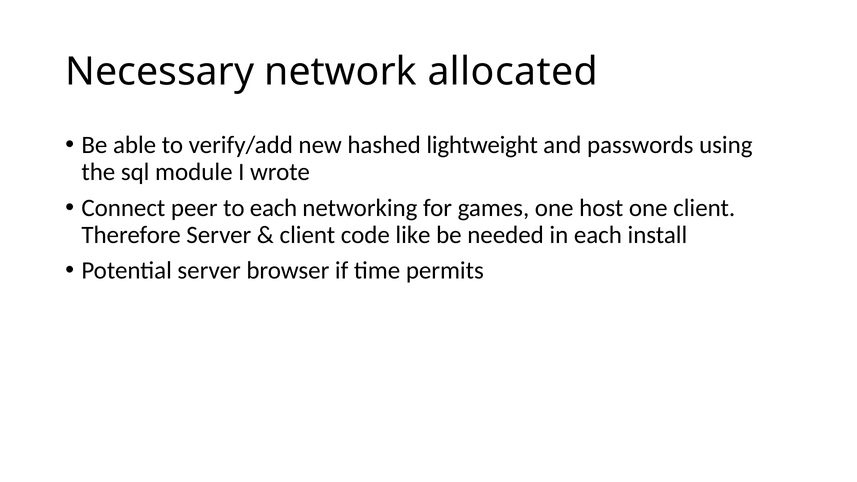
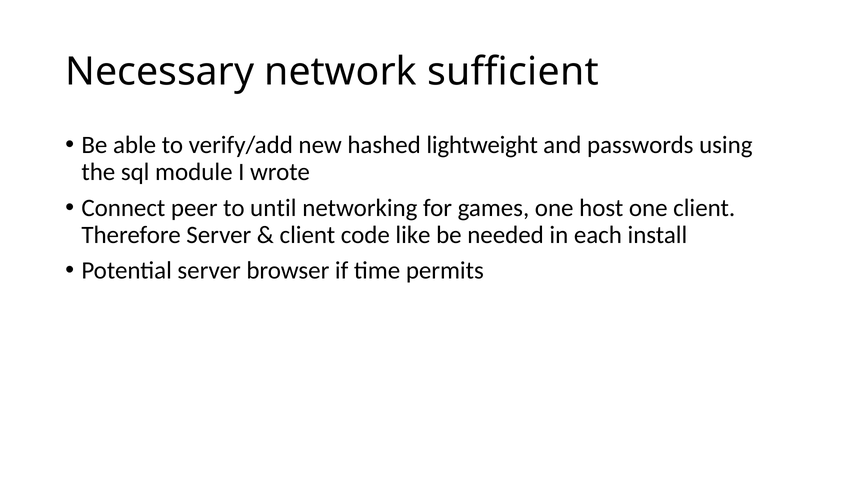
allocated: allocated -> sufficient (513, 72)
to each: each -> until (273, 208)
